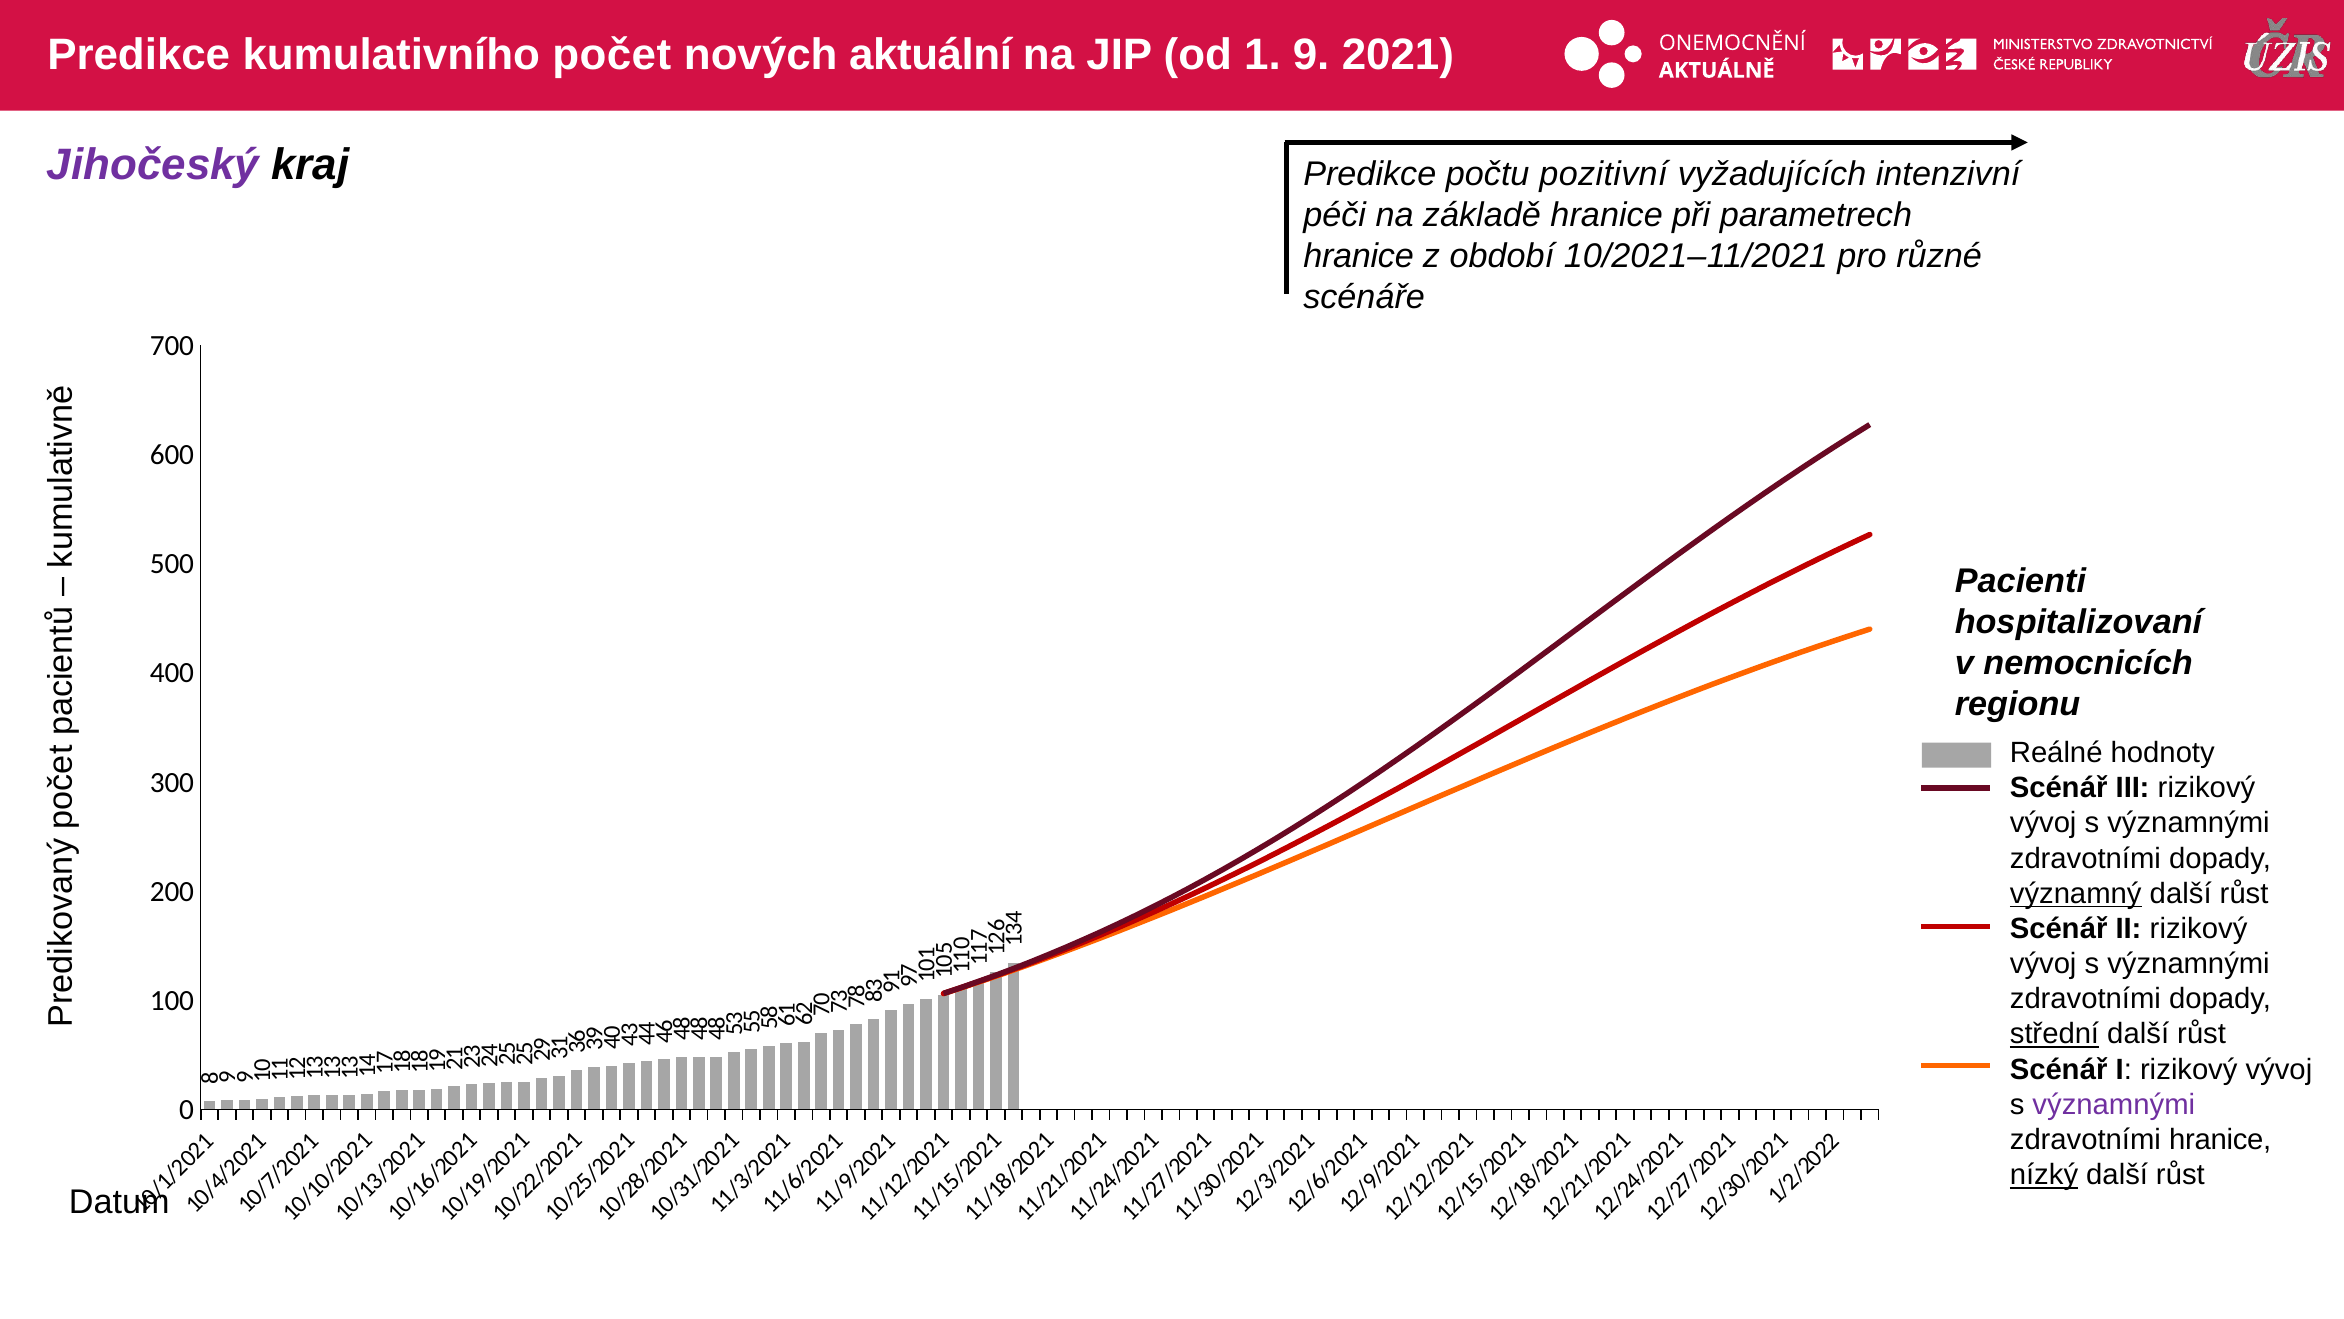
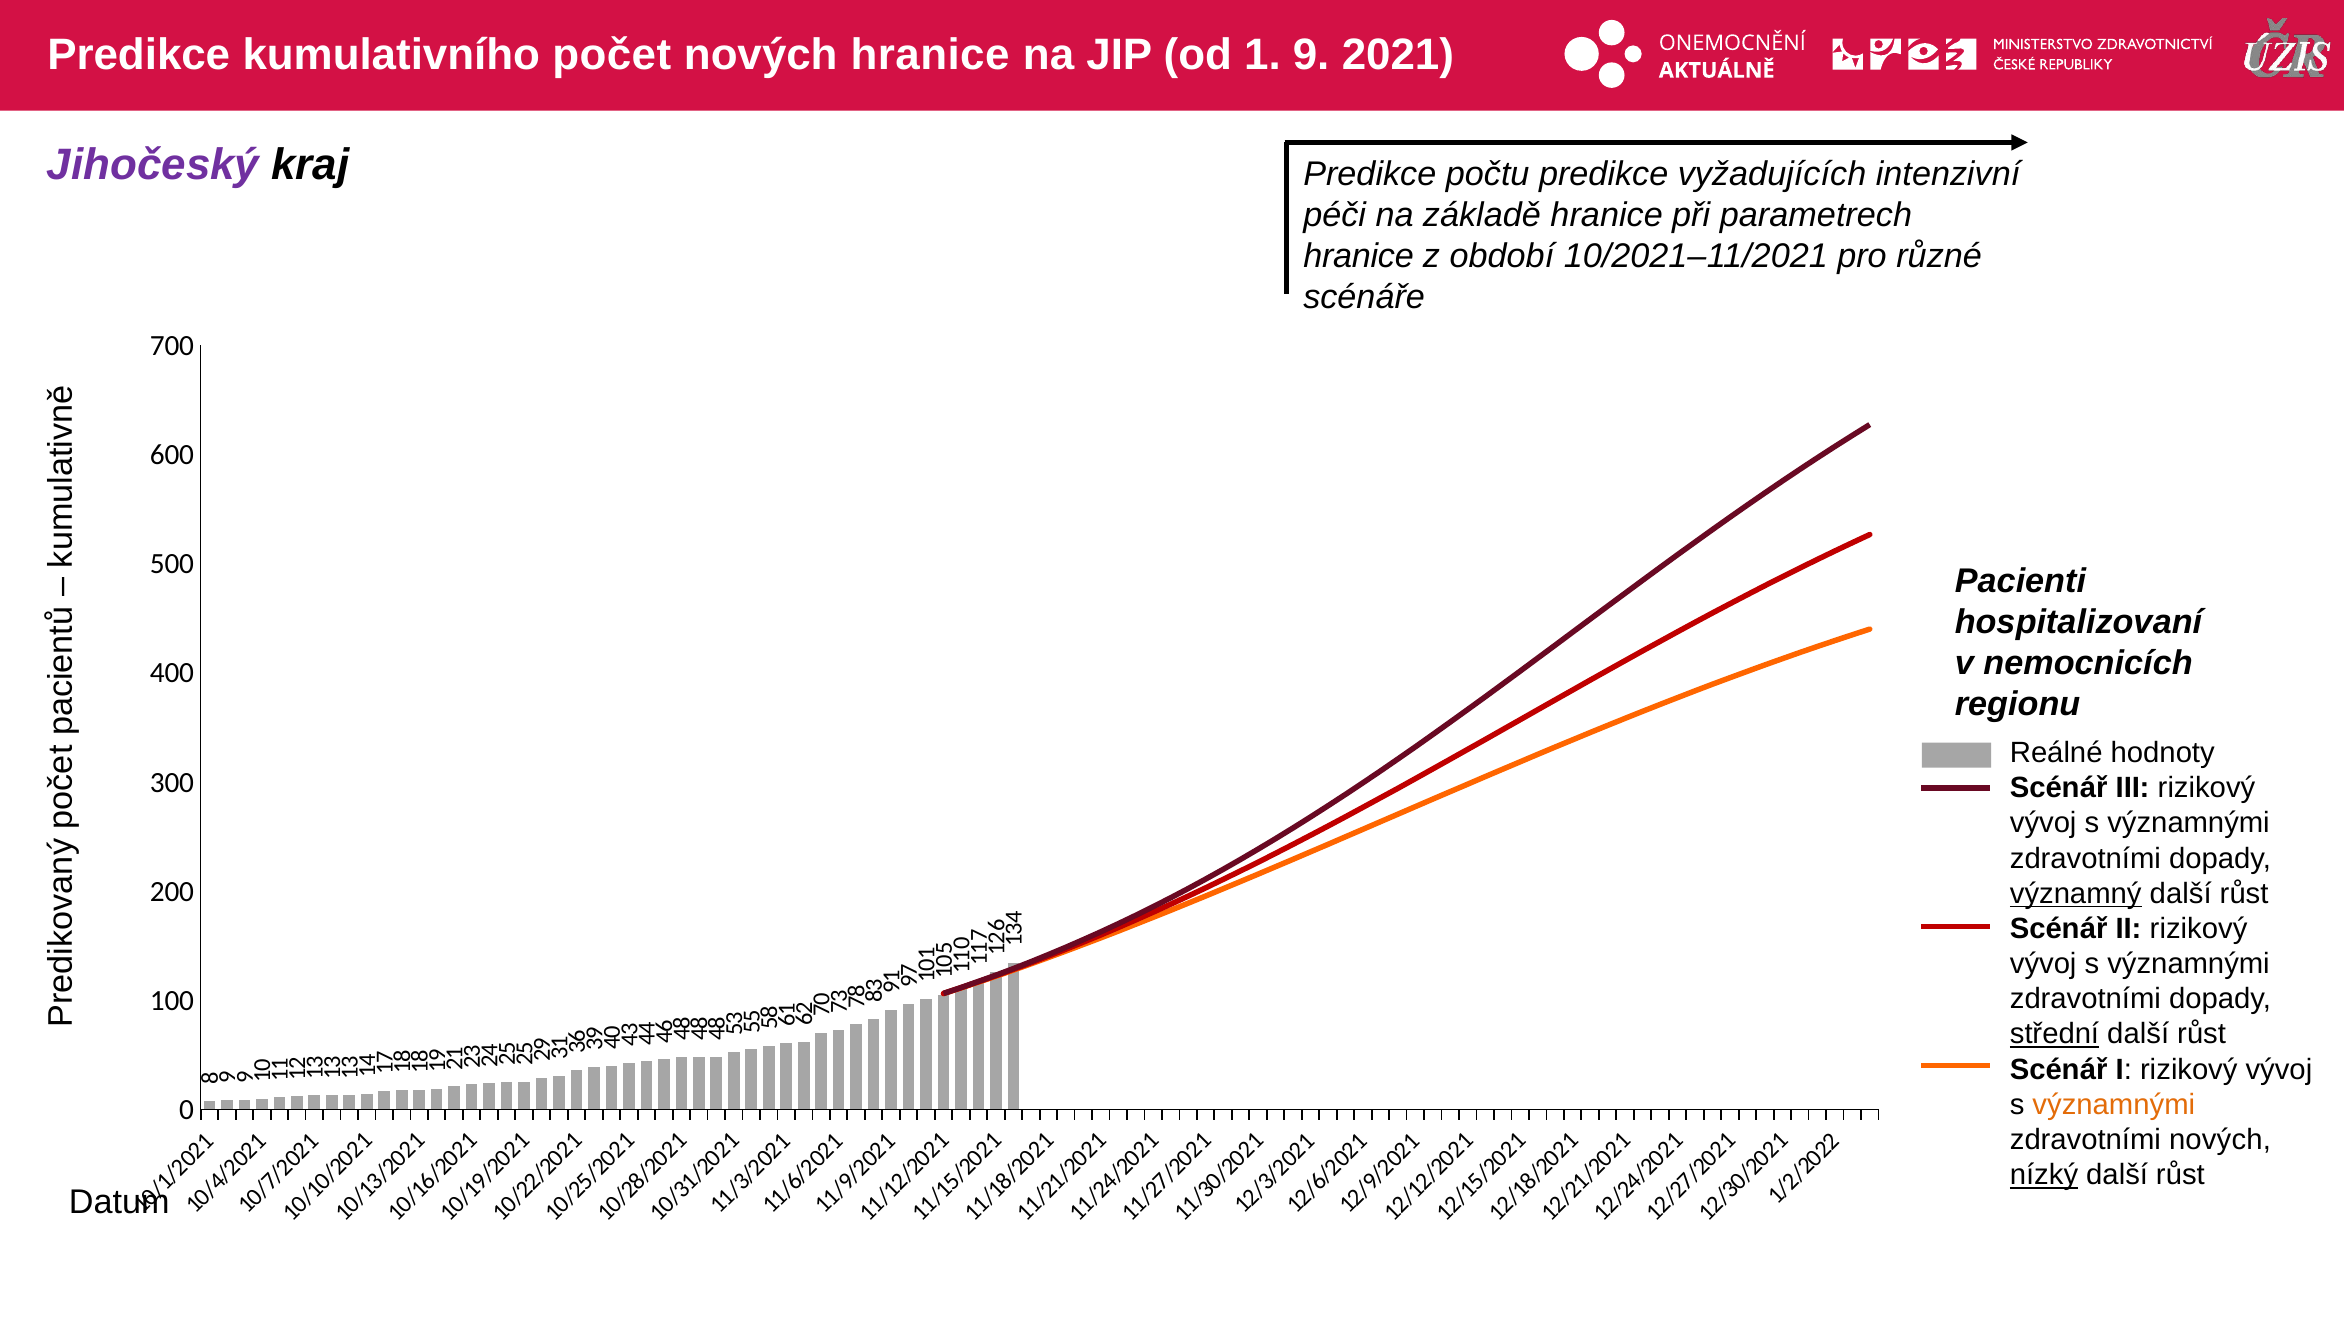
nových aktuální: aktuální -> hranice (930, 55)
počtu pozitivní: pozitivní -> predikce (1604, 174)
významnými colour: purple -> orange (2114, 1104)
zdravotními hranice: hranice -> nových (2220, 1139)
